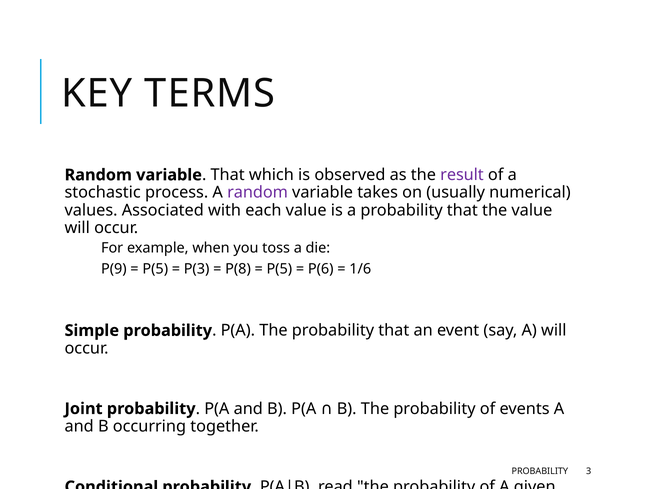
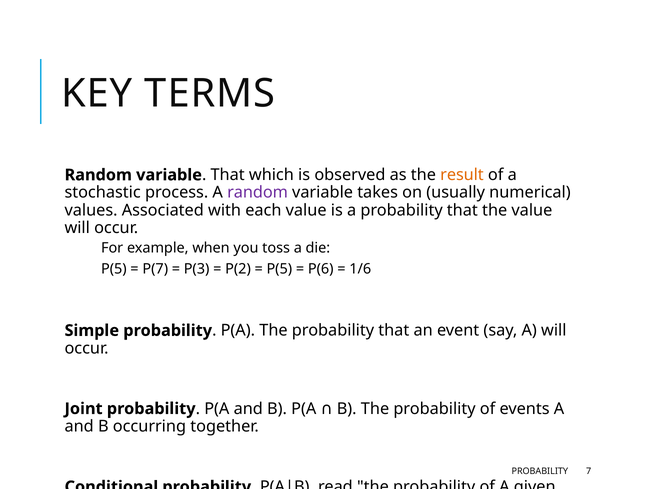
result colour: purple -> orange (462, 175)
P(9: P(9 -> P(5 (114, 269)
P(5: P(5 -> P(7 (155, 269)
P(8: P(8 -> P(2 (238, 269)
3: 3 -> 7 (589, 471)
